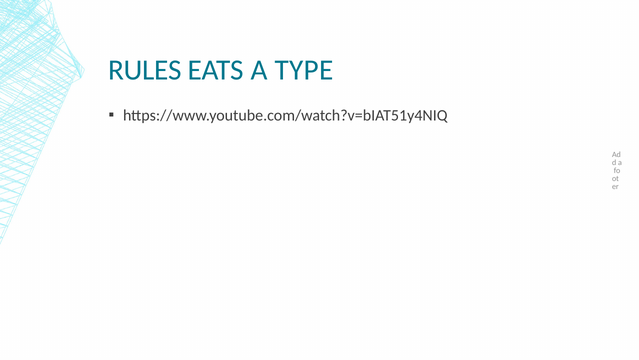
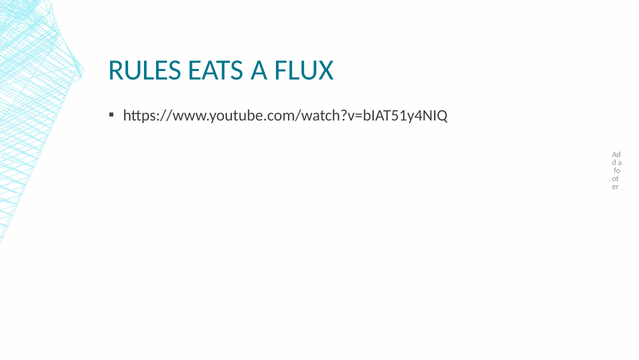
TYPE: TYPE -> FLUX (304, 70)
